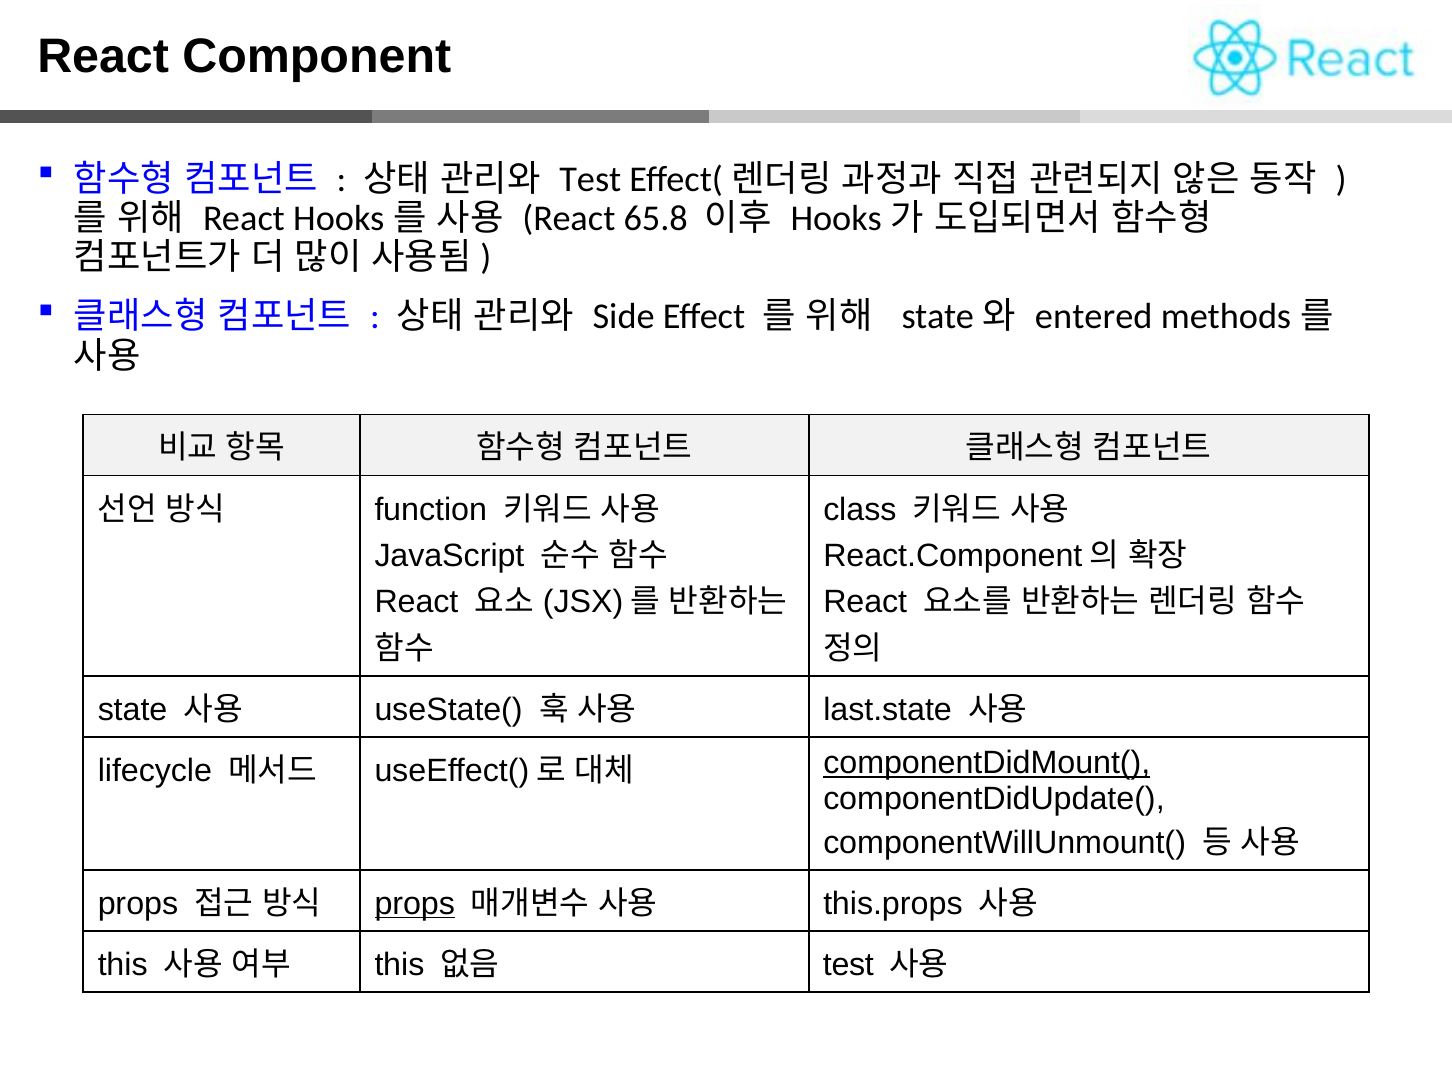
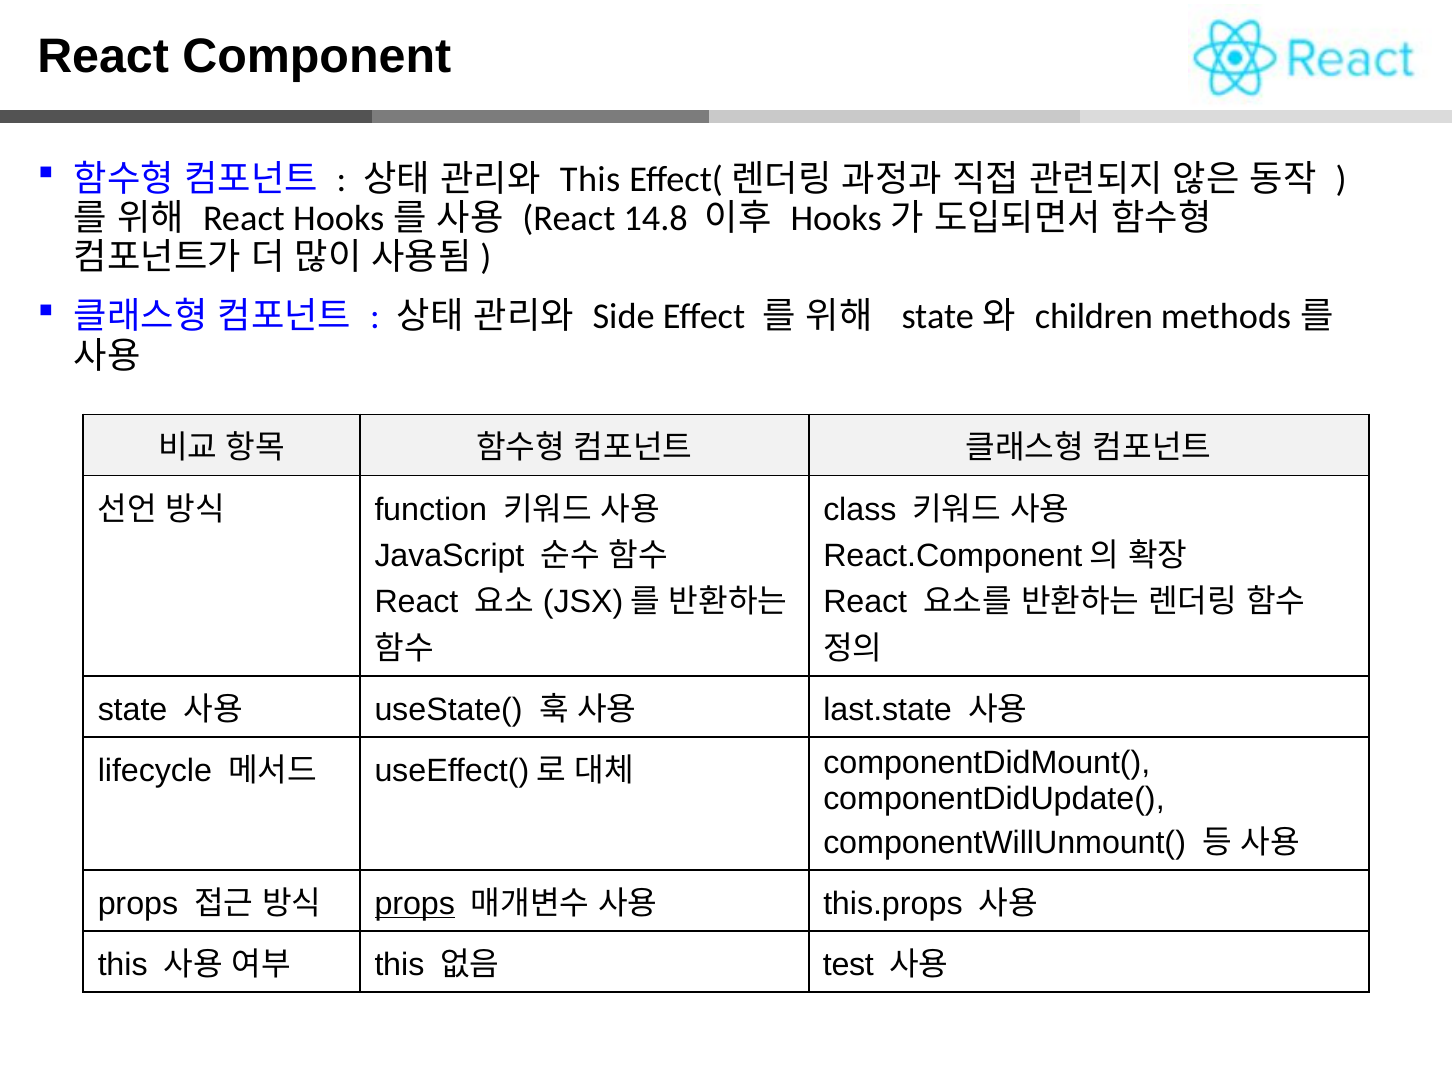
Test: Test -> This (590, 179)
65.8: 65.8 -> 14.8 (656, 218)
entered: entered -> children (1094, 317)
componentDidMount( underline: present -> none (987, 763)
